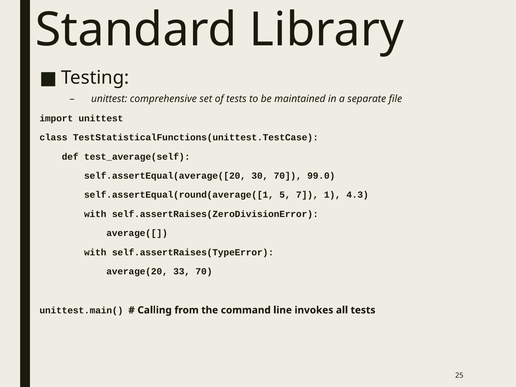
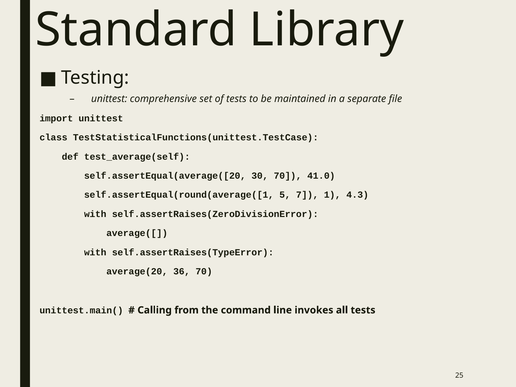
99.0: 99.0 -> 41.0 (321, 176)
33: 33 -> 36 (182, 271)
